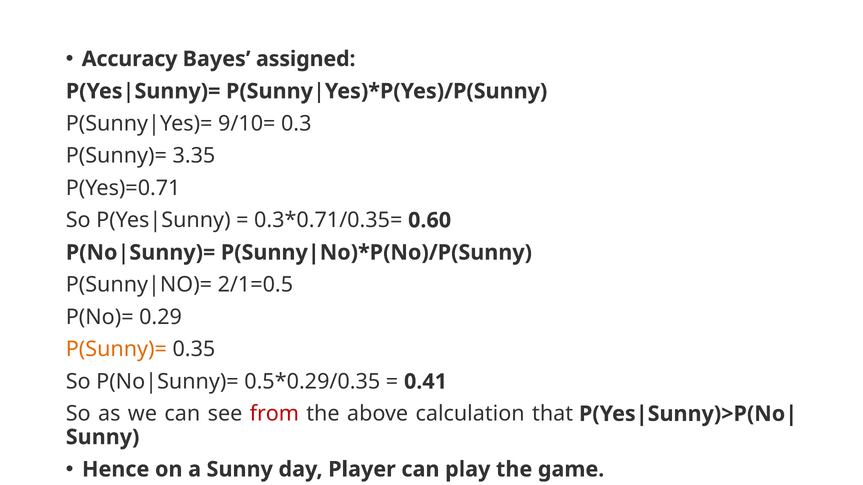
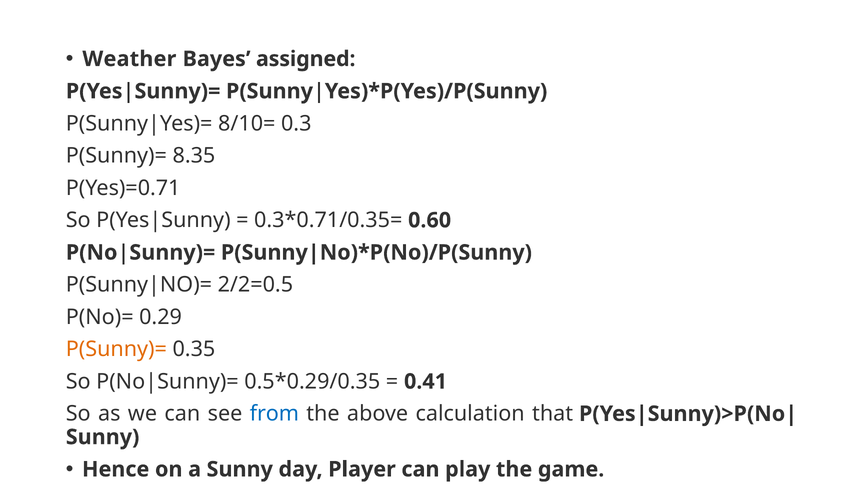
Accuracy: Accuracy -> Weather (129, 59)
9/10=: 9/10= -> 8/10= (247, 124)
3.35: 3.35 -> 8.35 (194, 156)
2/1=0.5: 2/1=0.5 -> 2/2=0.5 (255, 285)
from colour: red -> blue (274, 414)
